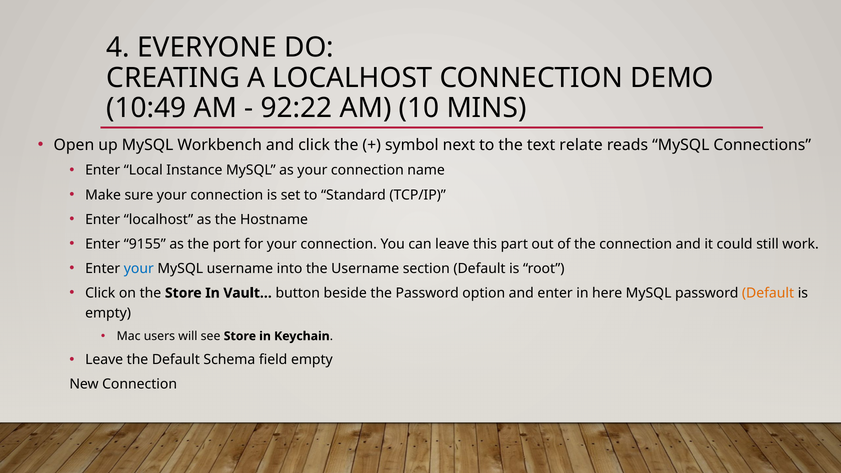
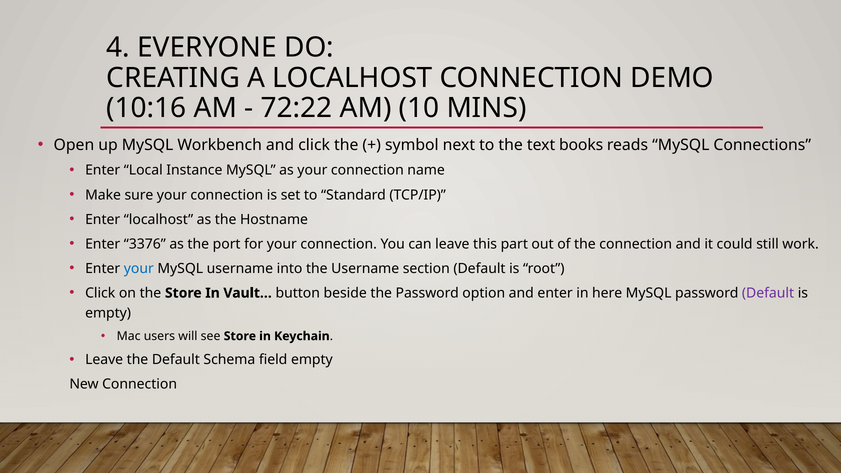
10:49: 10:49 -> 10:16 (146, 108)
92:22: 92:22 -> 72:22 (297, 108)
relate: relate -> books (581, 145)
9155: 9155 -> 3376 (145, 244)
Default colour: orange -> purple (768, 293)
